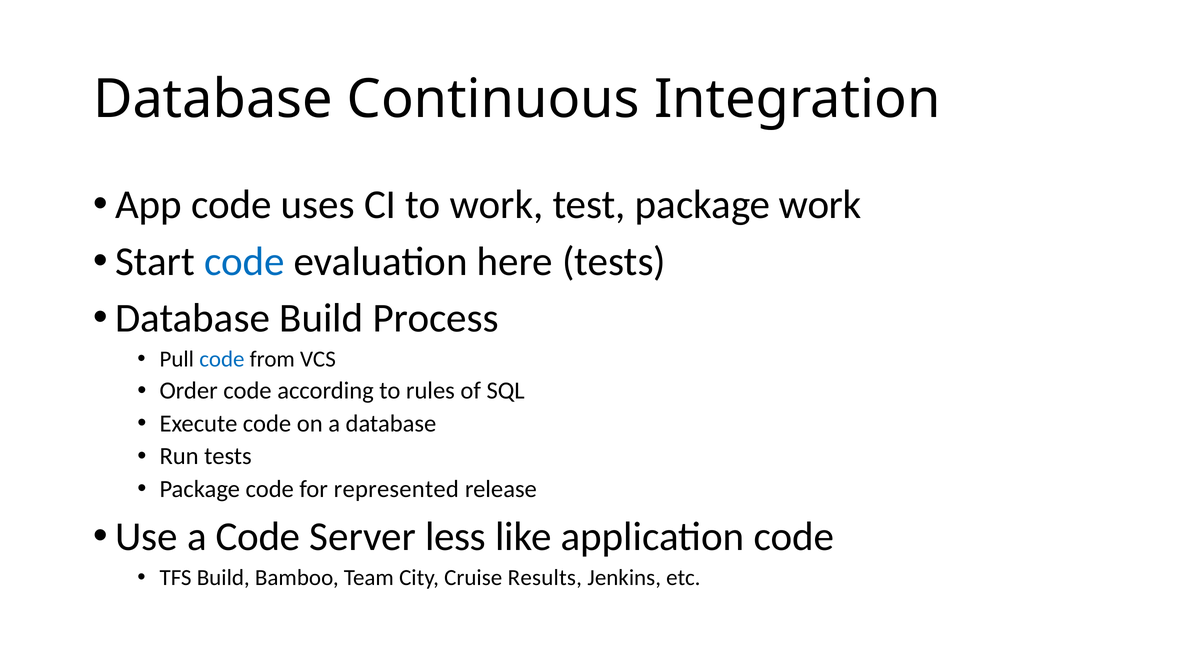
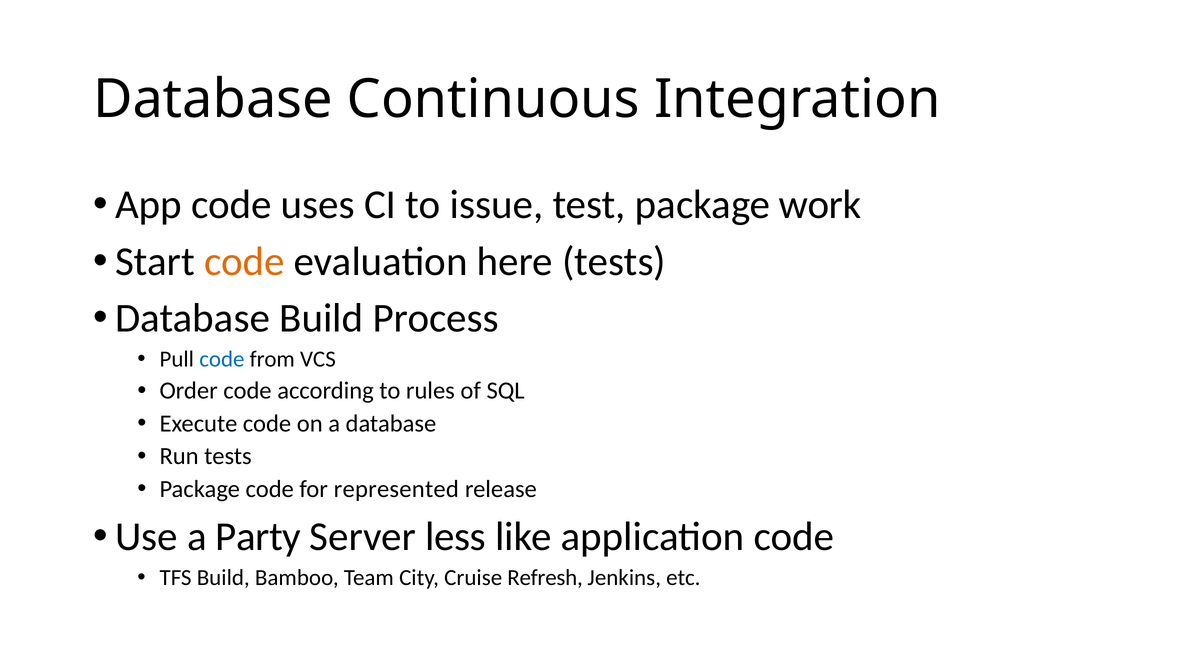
to work: work -> issue (496, 205)
code colour: blue -> orange (244, 261)
a Code: Code -> Party (258, 537)
Results: Results -> Refresh (545, 578)
